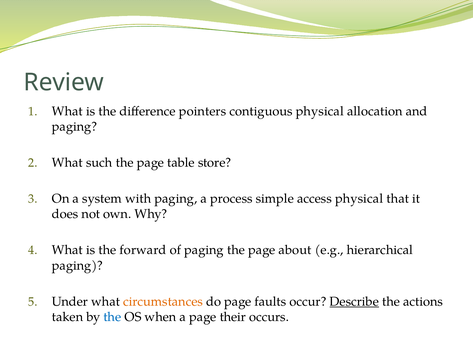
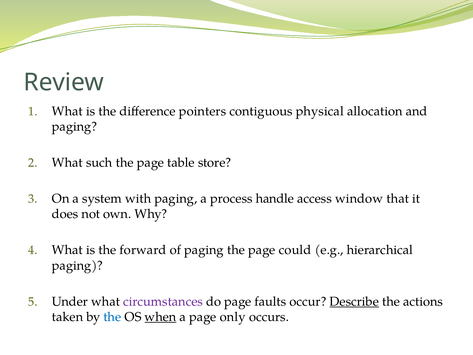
simple: simple -> handle (275, 198)
access physical: physical -> window (359, 198)
about: about -> could (295, 250)
circumstances colour: orange -> purple (163, 301)
when underline: none -> present (161, 317)
their: their -> only (233, 317)
